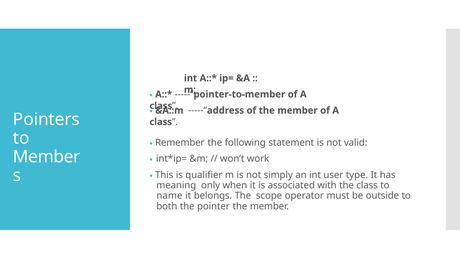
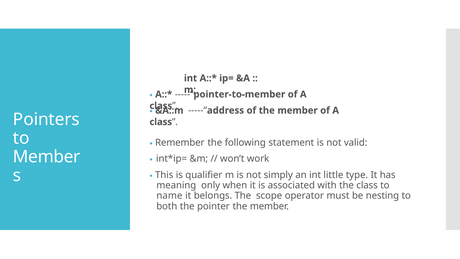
user: user -> little (333, 175)
outside: outside -> nesting (382, 196)
